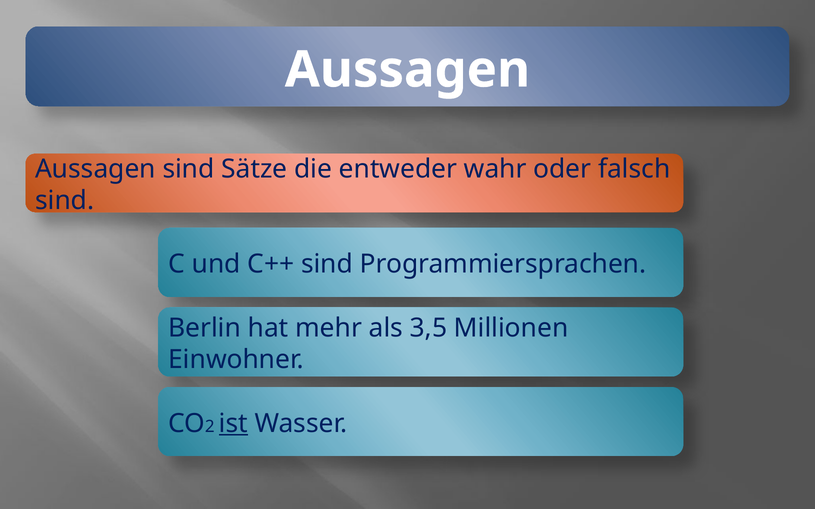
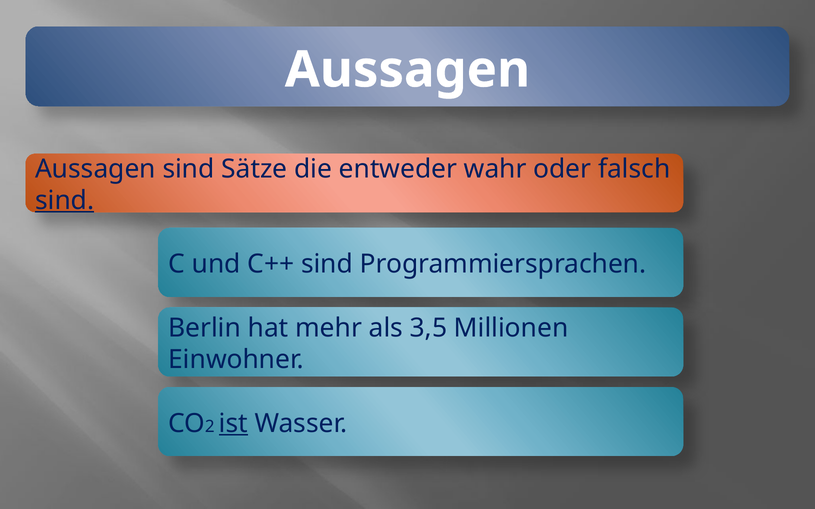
sind underline: none -> present (65, 201)
